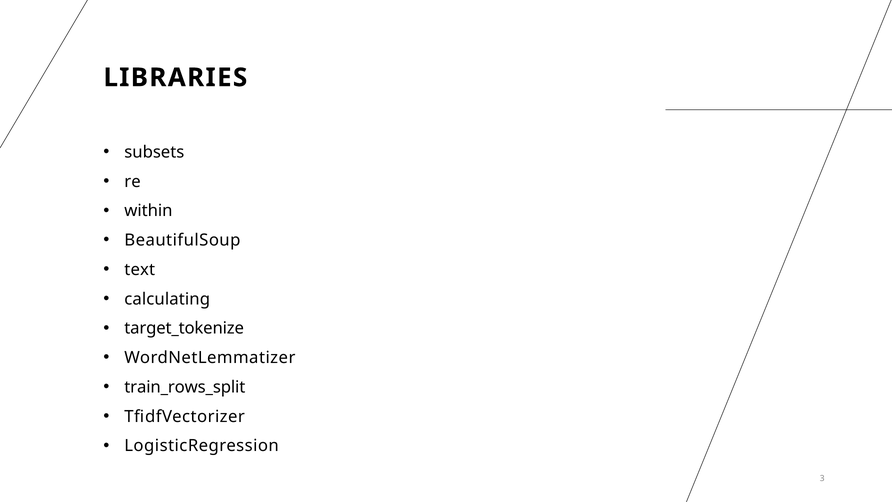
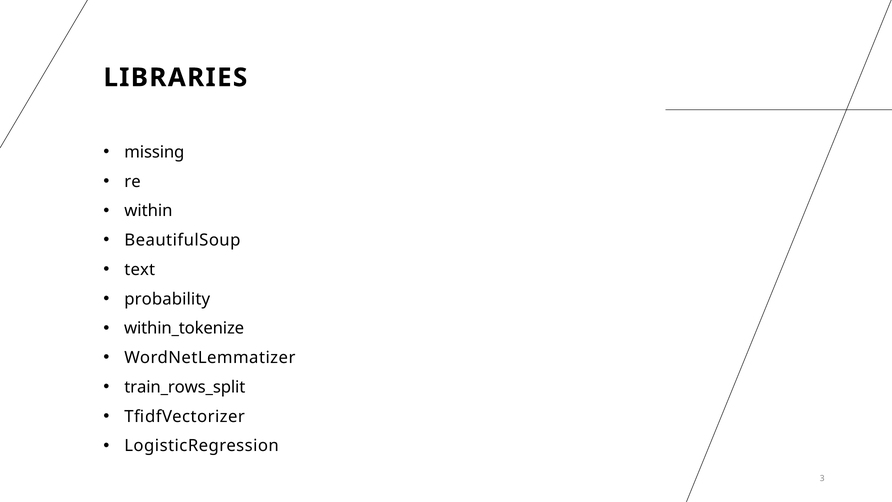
subsets: subsets -> missing (154, 152)
calculating: calculating -> probability (167, 299)
target_tokenize: target_tokenize -> within_tokenize (184, 328)
